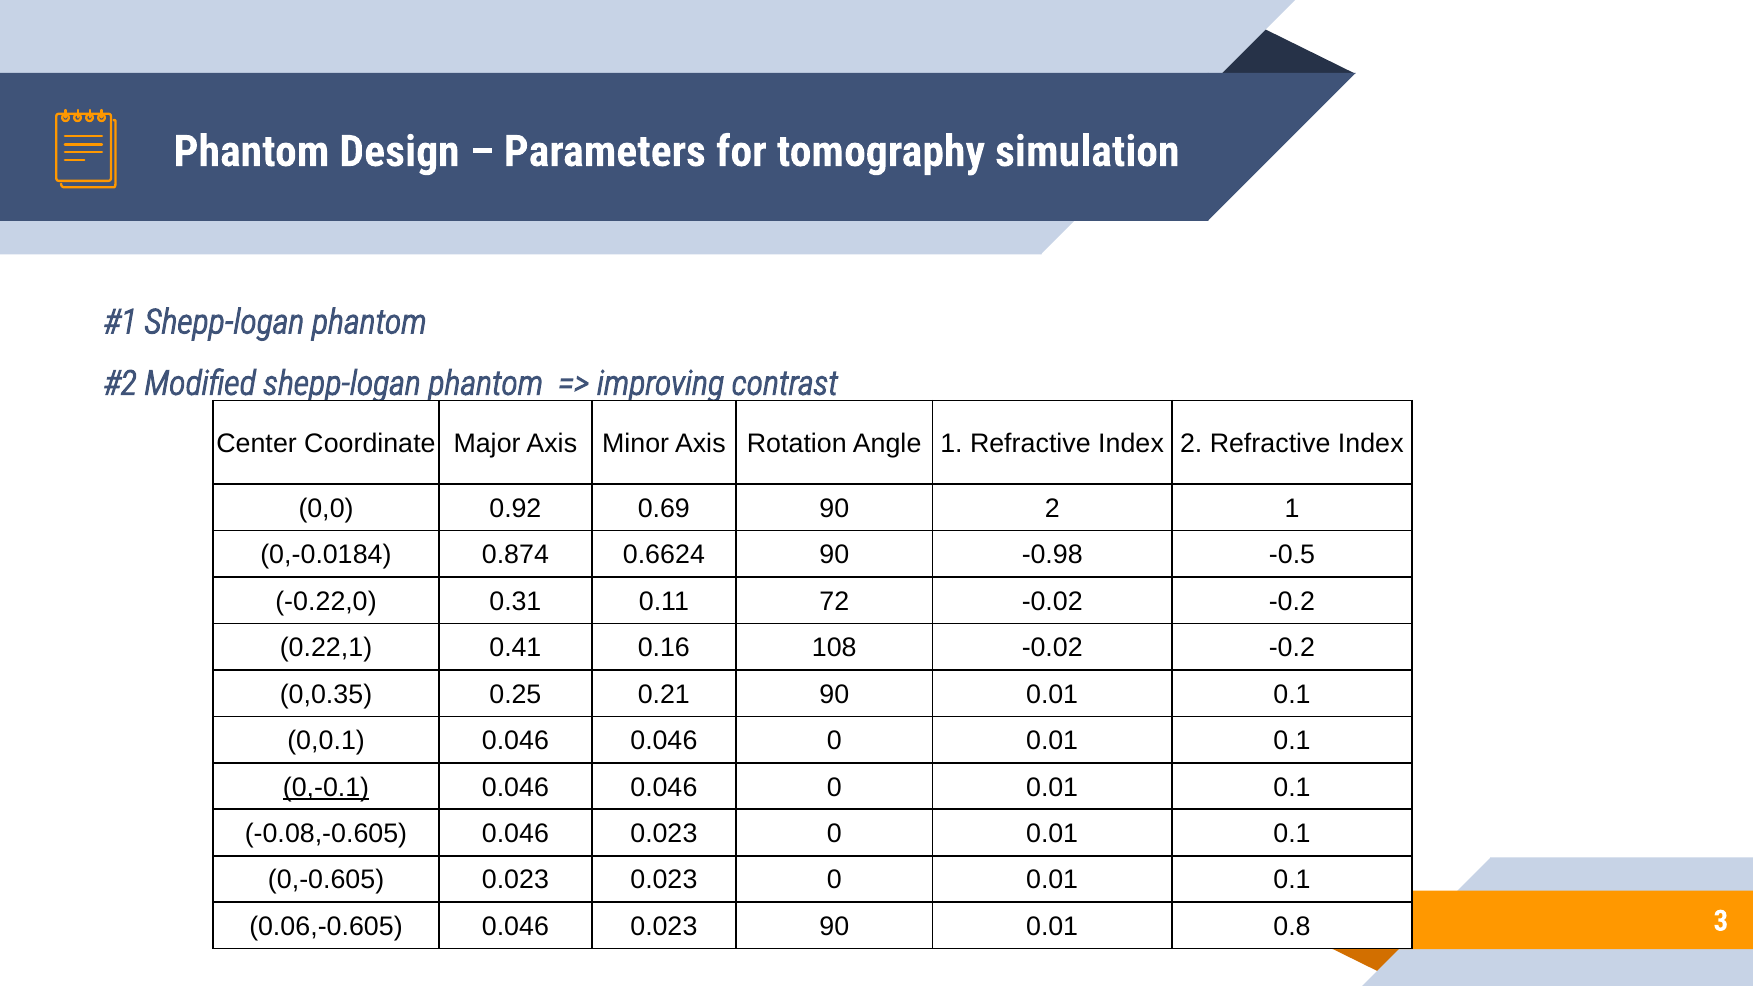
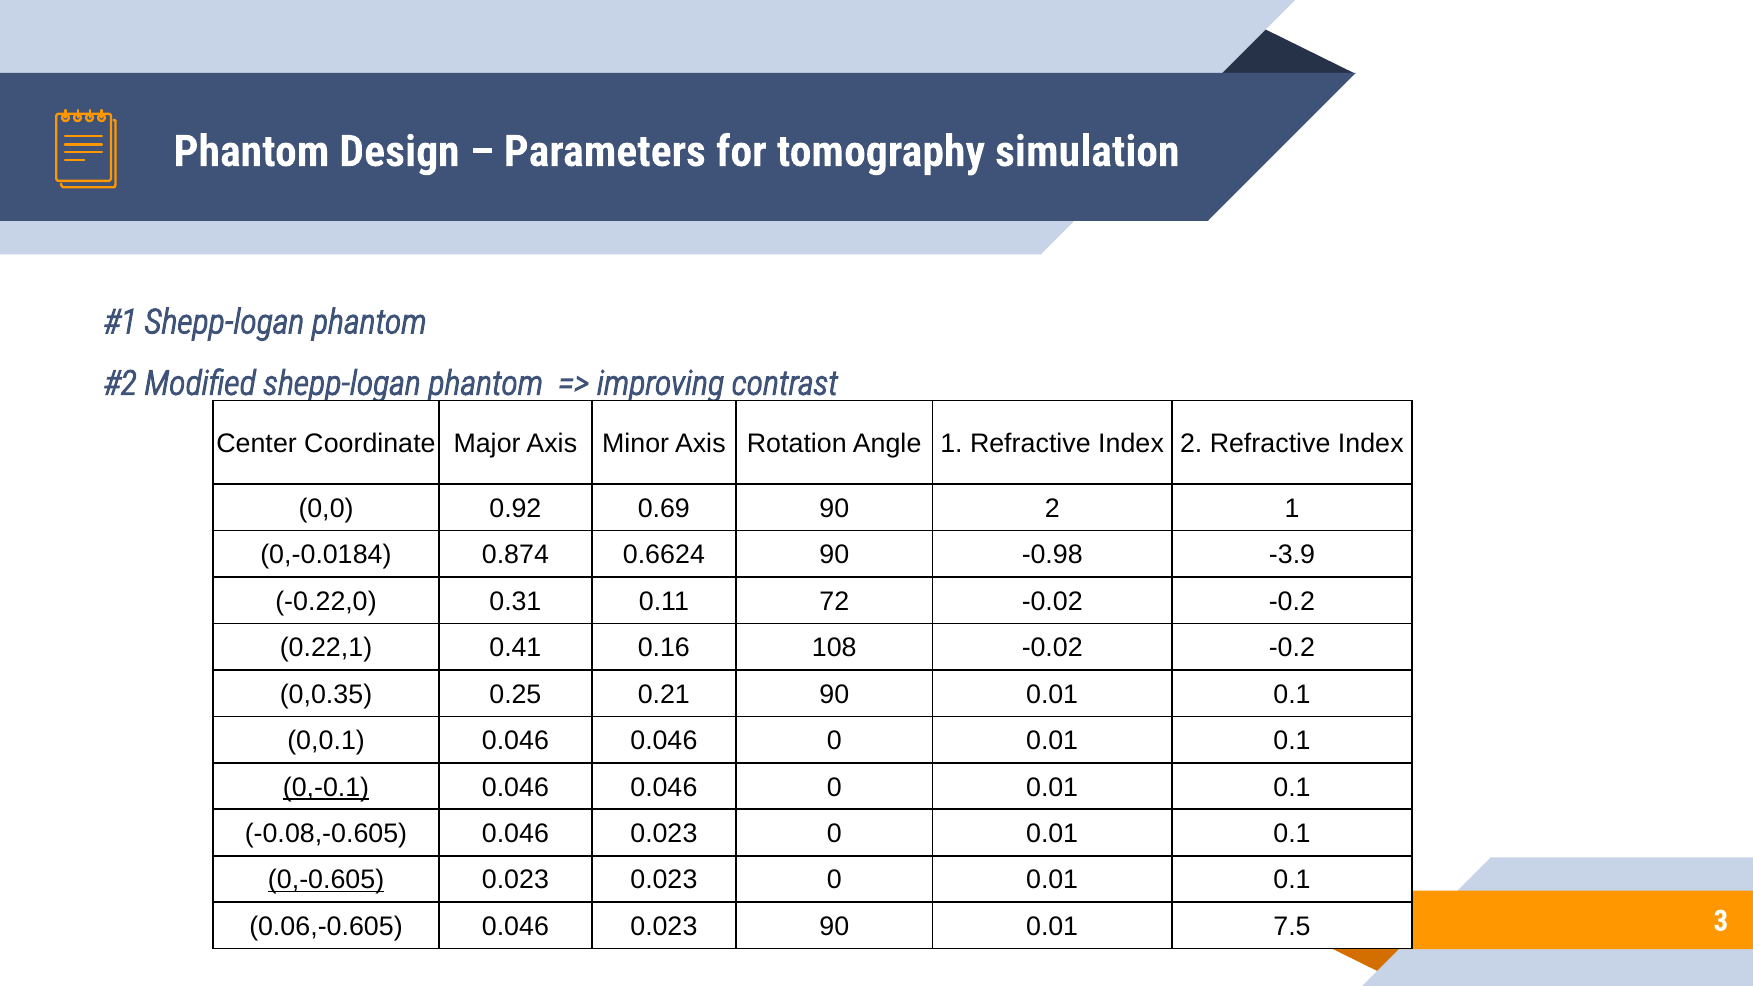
-0.5: -0.5 -> -3.9 (1292, 555)
0,-0.605 underline: none -> present (326, 880)
0.8: 0.8 -> 7.5 (1292, 927)
